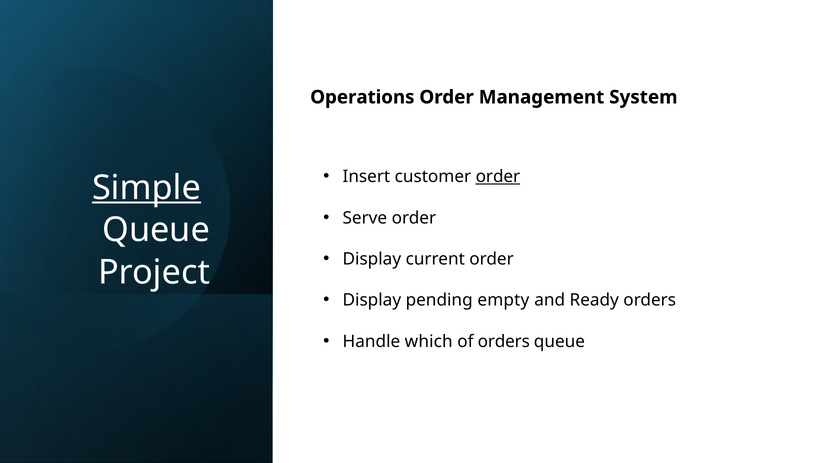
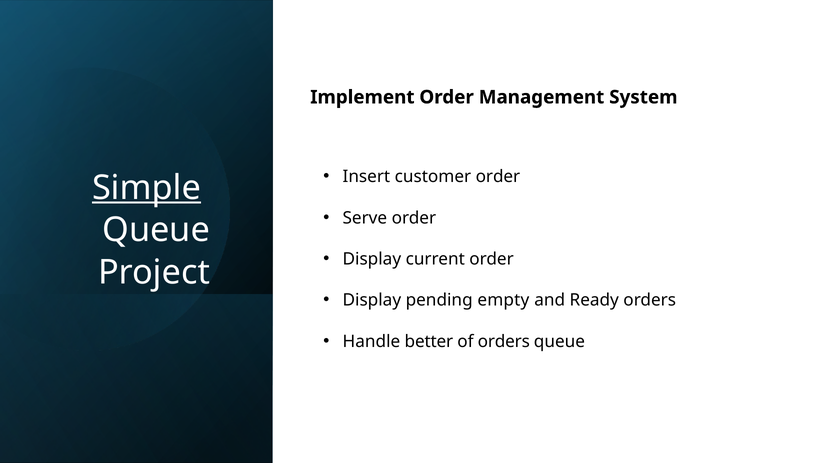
Operations: Operations -> Implement (362, 97)
order underline: present -> none (498, 177)
which: which -> better (429, 341)
